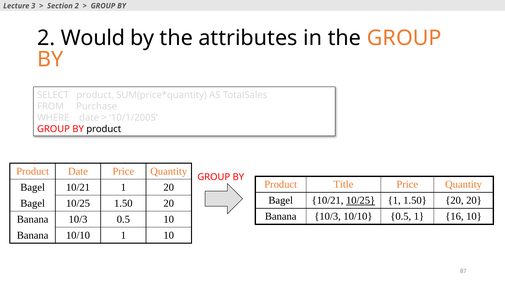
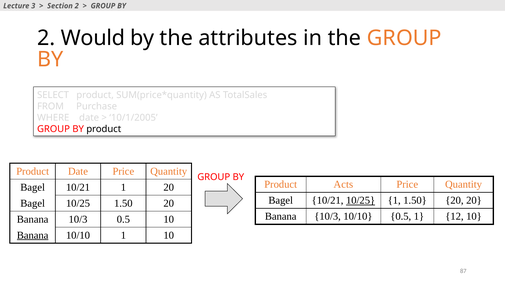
Title: Title -> Acts (343, 184)
16: 16 -> 12 (454, 216)
Banana underline: none -> present (33, 235)
